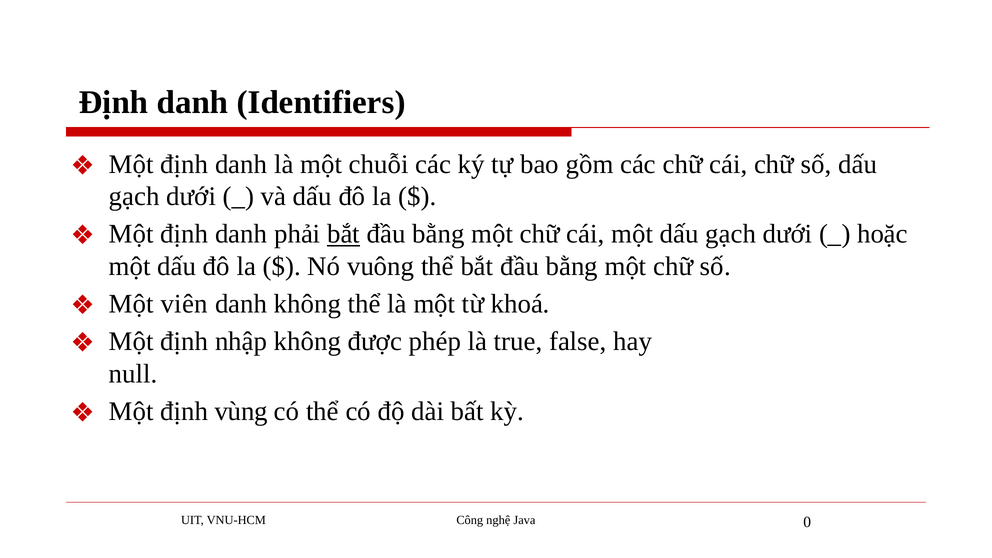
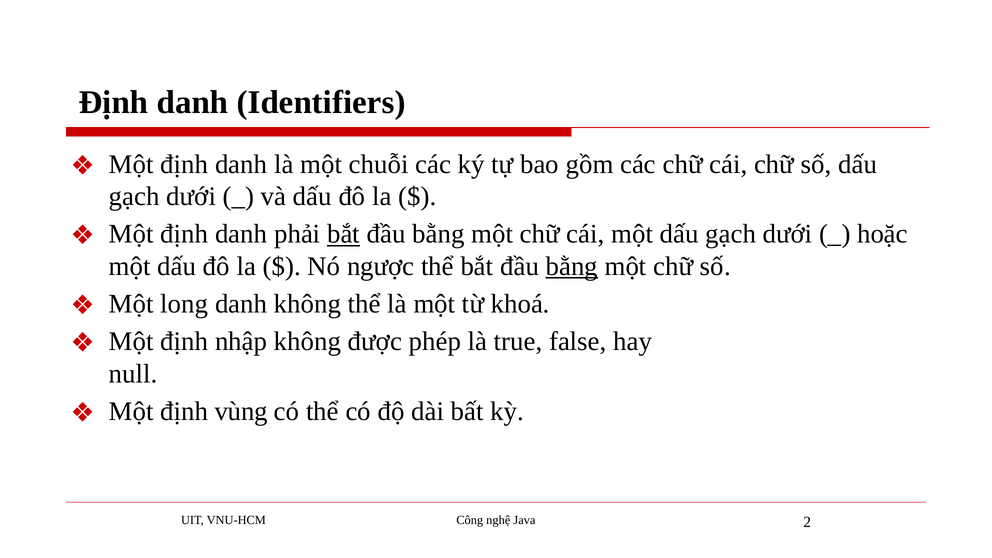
vuông: vuông -> ngược (381, 266)
bằng underline: none -> present (572, 266)
viên: viên -> long (184, 304)
0: 0 -> 2 (807, 522)
